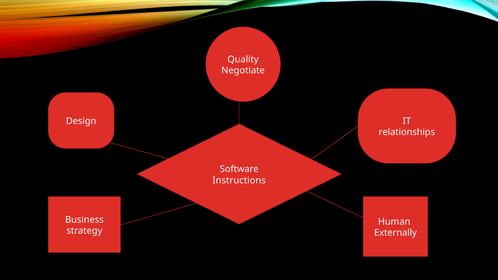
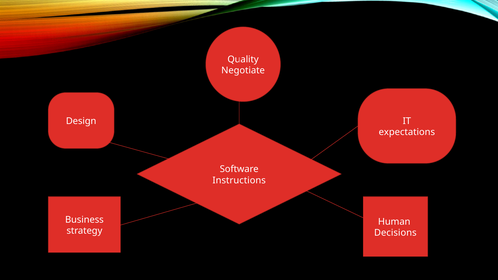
relationships: relationships -> expectations (407, 132)
Externally: Externally -> Decisions (395, 233)
